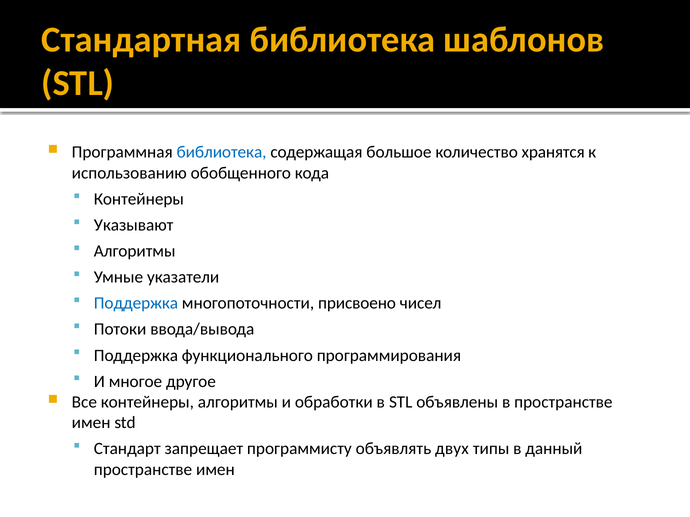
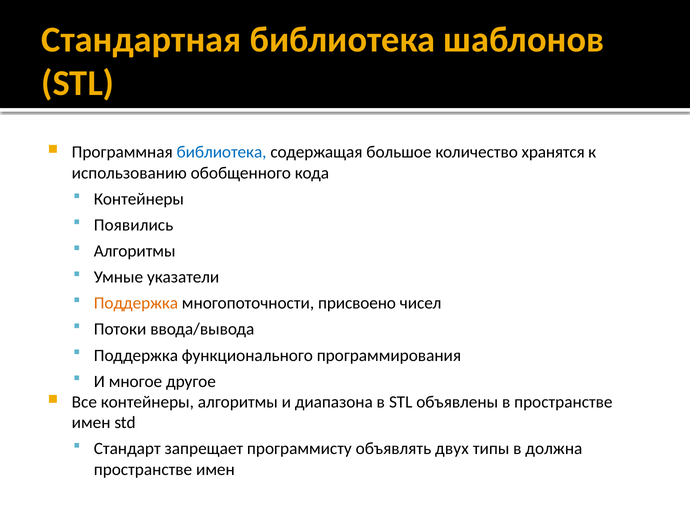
Указывают: Указывают -> Появились (134, 225)
Поддержка colour: blue -> orange (136, 304)
обработки: обработки -> диапазона (334, 402)
данный: данный -> должна (554, 449)
